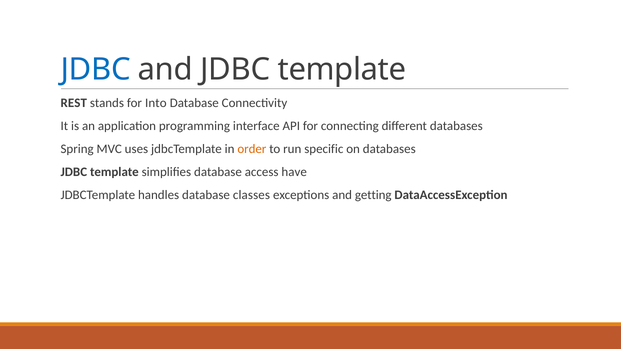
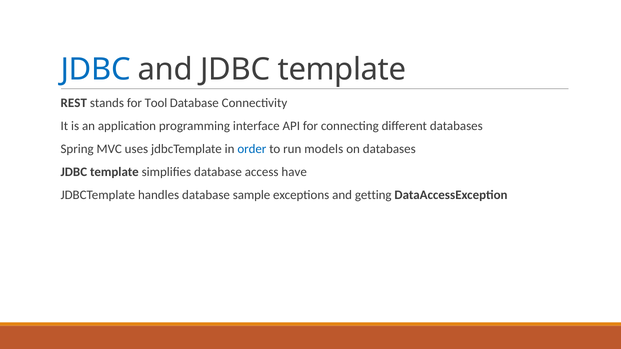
Into: Into -> Tool (156, 103)
order colour: orange -> blue (252, 149)
specific: specific -> models (324, 149)
classes: classes -> sample (252, 195)
